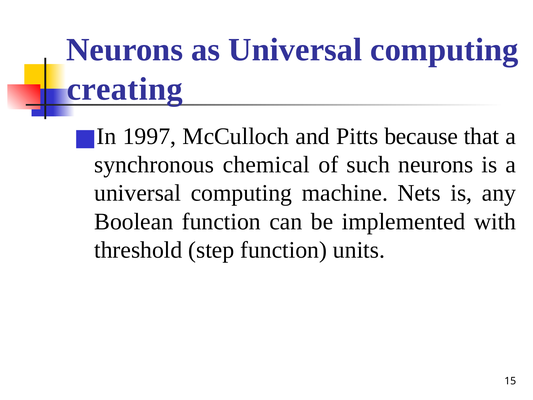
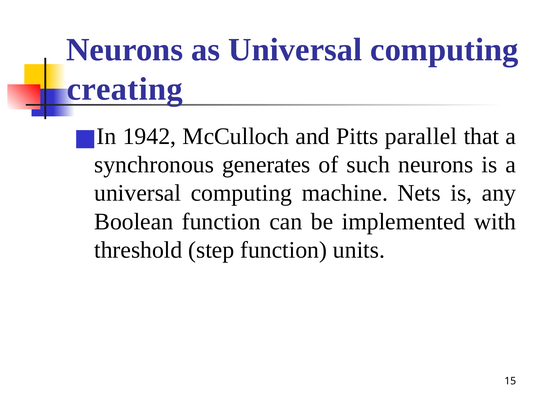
1997: 1997 -> 1942 (149, 136)
because: because -> parallel (421, 136)
chemical: chemical -> generates (266, 165)
